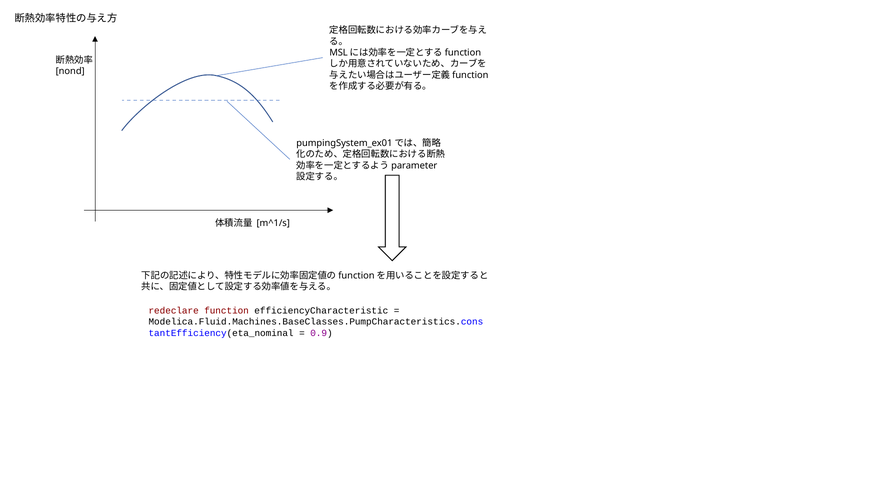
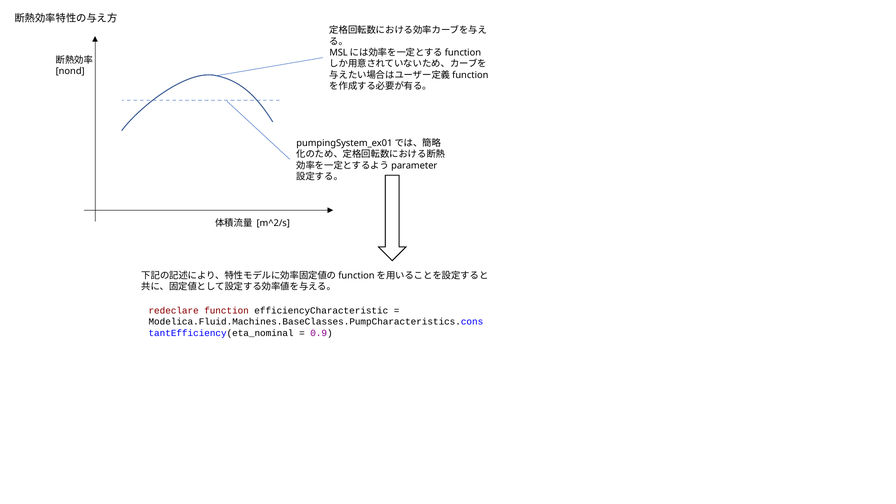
m^1/s: m^1/s -> m^2/s (273, 223)
